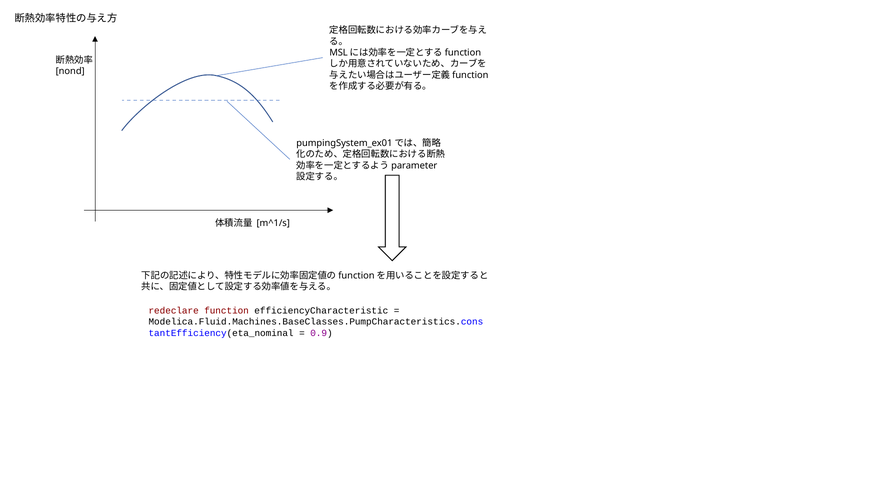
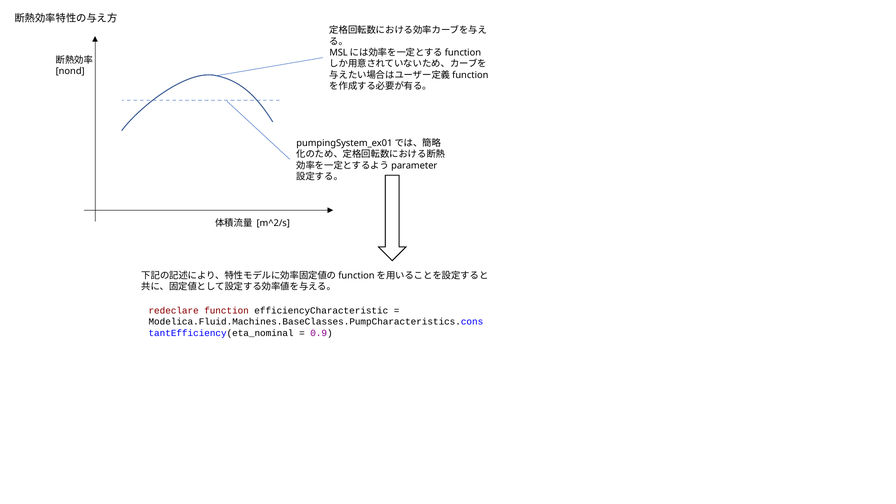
m^1/s: m^1/s -> m^2/s (273, 223)
